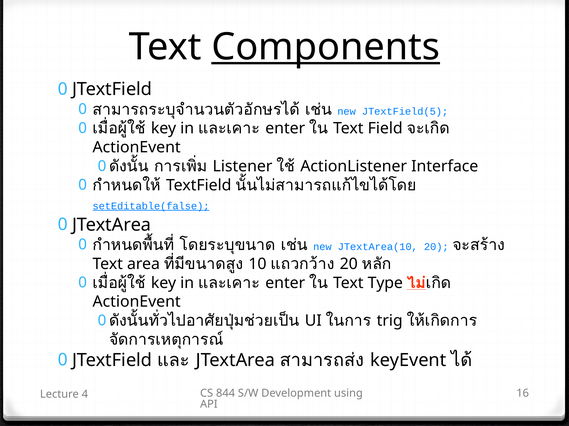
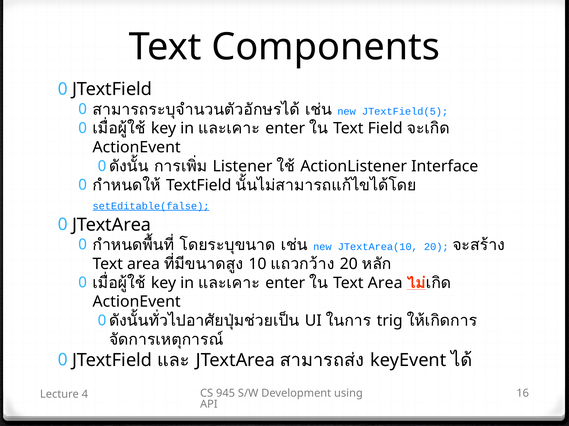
Components underline: present -> none (326, 47)
Type: Type -> Area (385, 283)
844: 844 -> 945 (226, 394)
